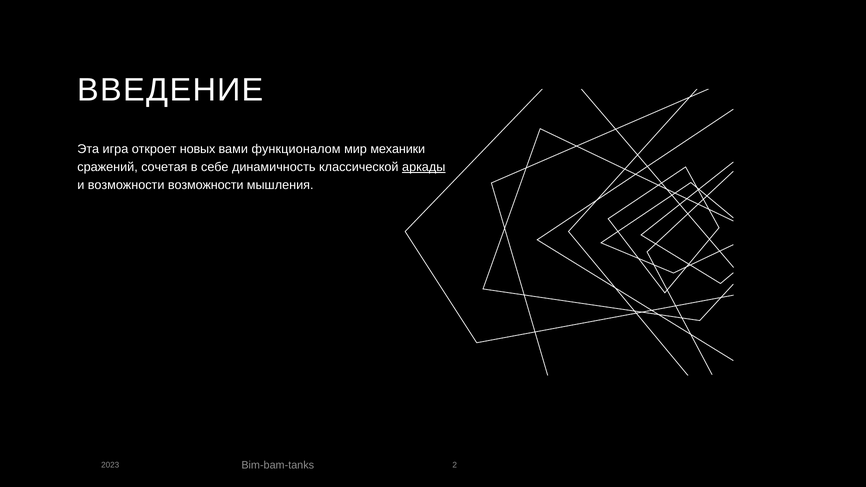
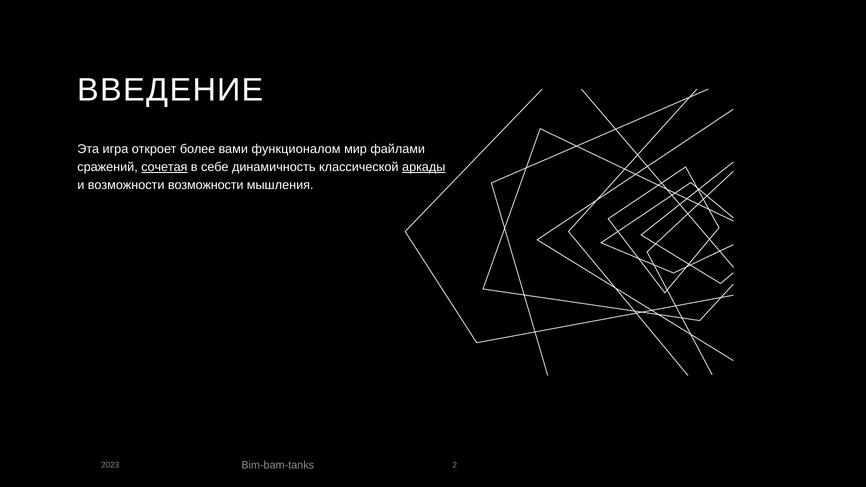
новых: новых -> более (198, 149)
механики: механики -> файлами (398, 149)
сочетая underline: none -> present (164, 167)
